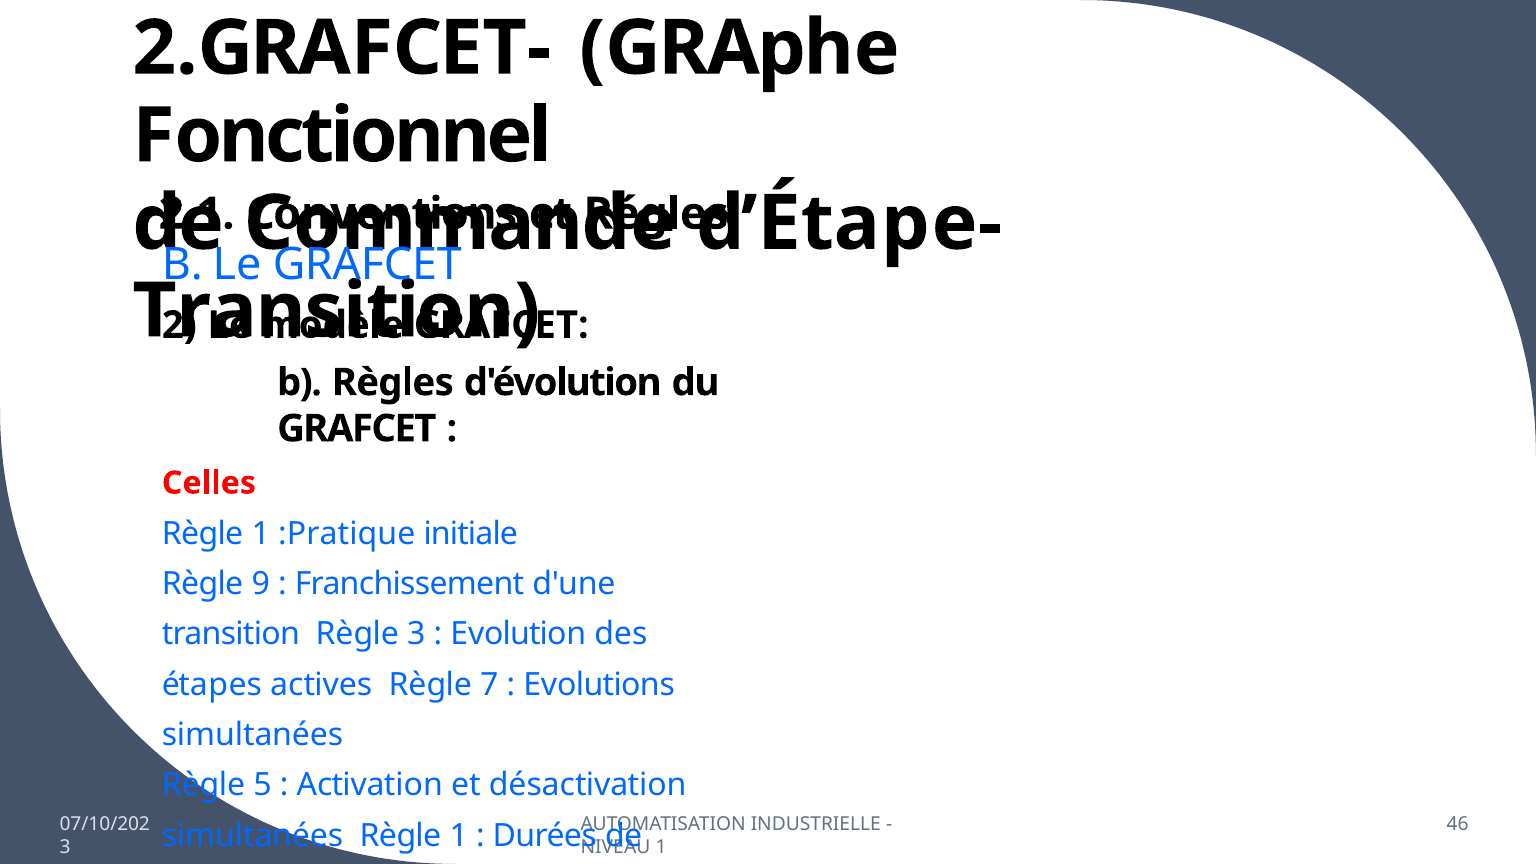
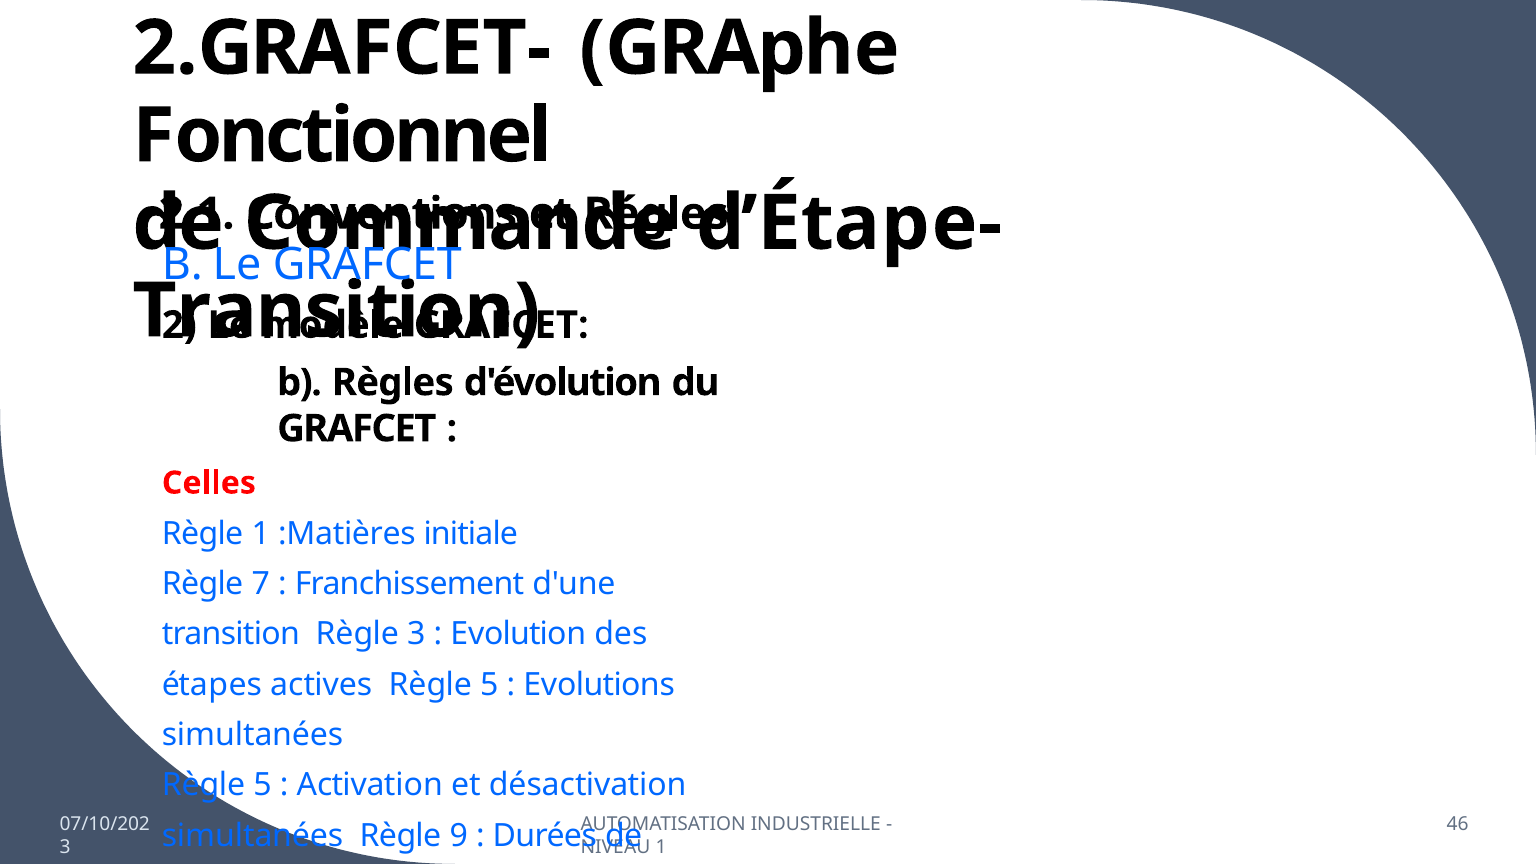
:Pratique: :Pratique -> :Matières (347, 533)
9: 9 -> 7 (261, 584)
actives Règle 7: 7 -> 5 (489, 685)
simultanées Règle 1: 1 -> 9 (459, 836)
